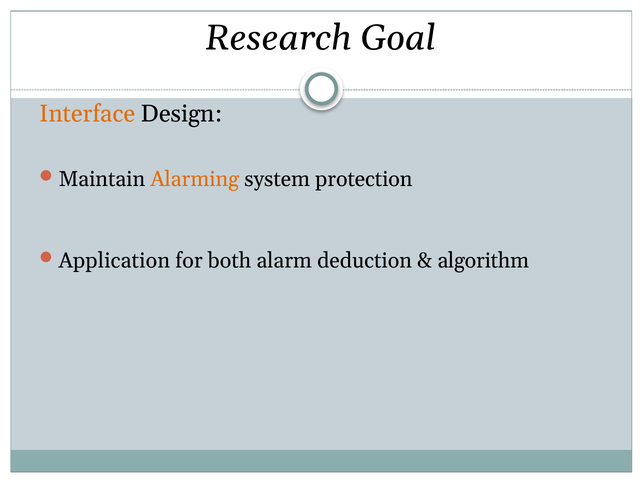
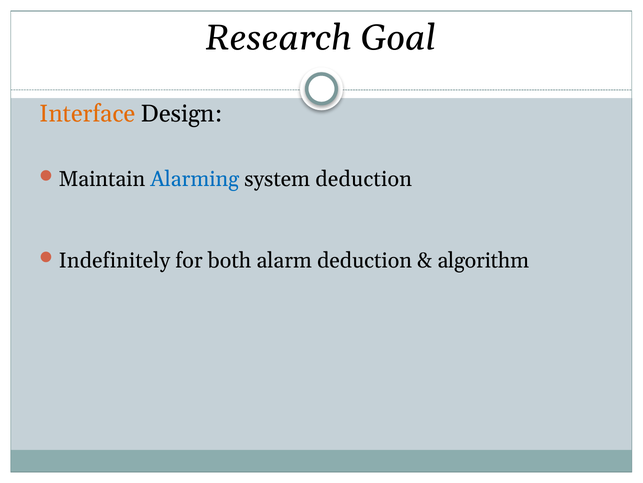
Alarming colour: orange -> blue (195, 179)
system protection: protection -> deduction (364, 179)
Application: Application -> Indefinitely (114, 260)
